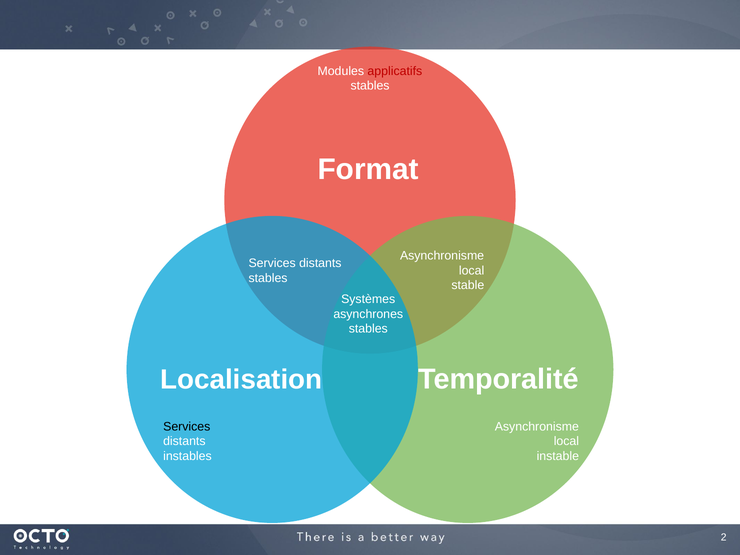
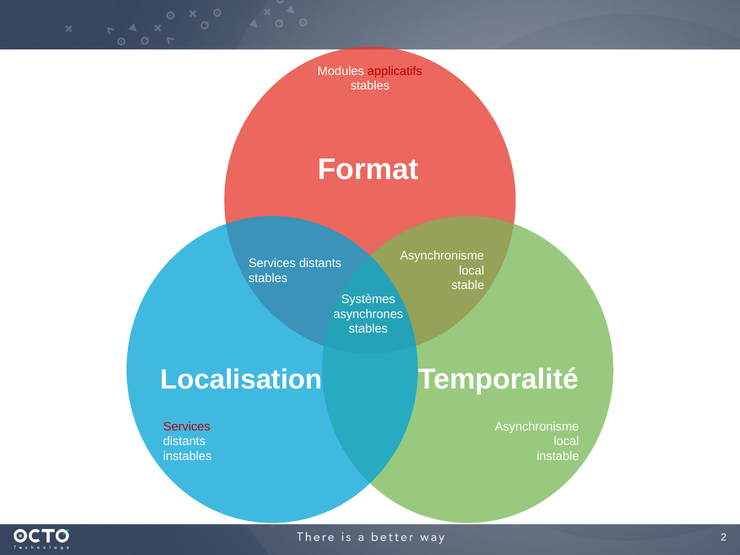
Services colour: black -> red (187, 427)
